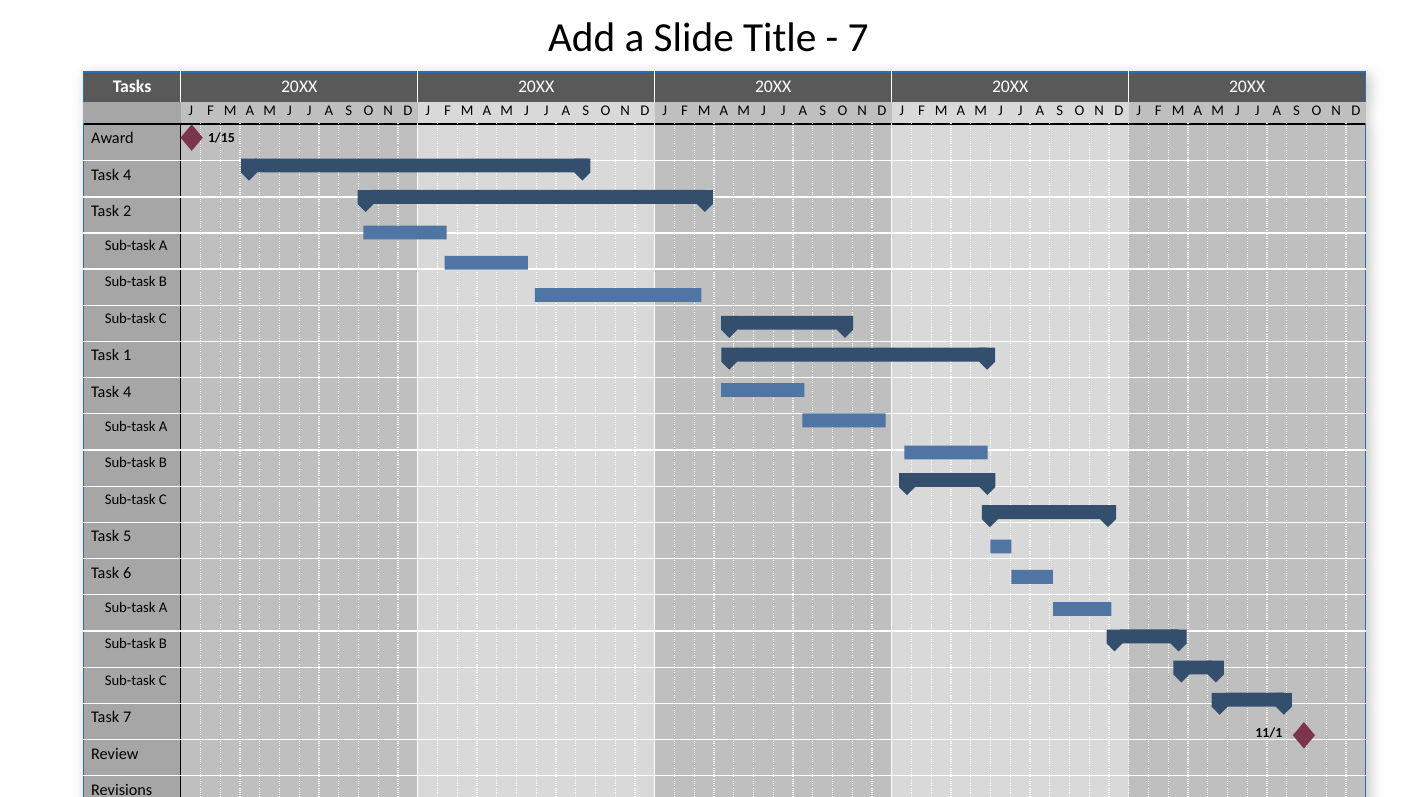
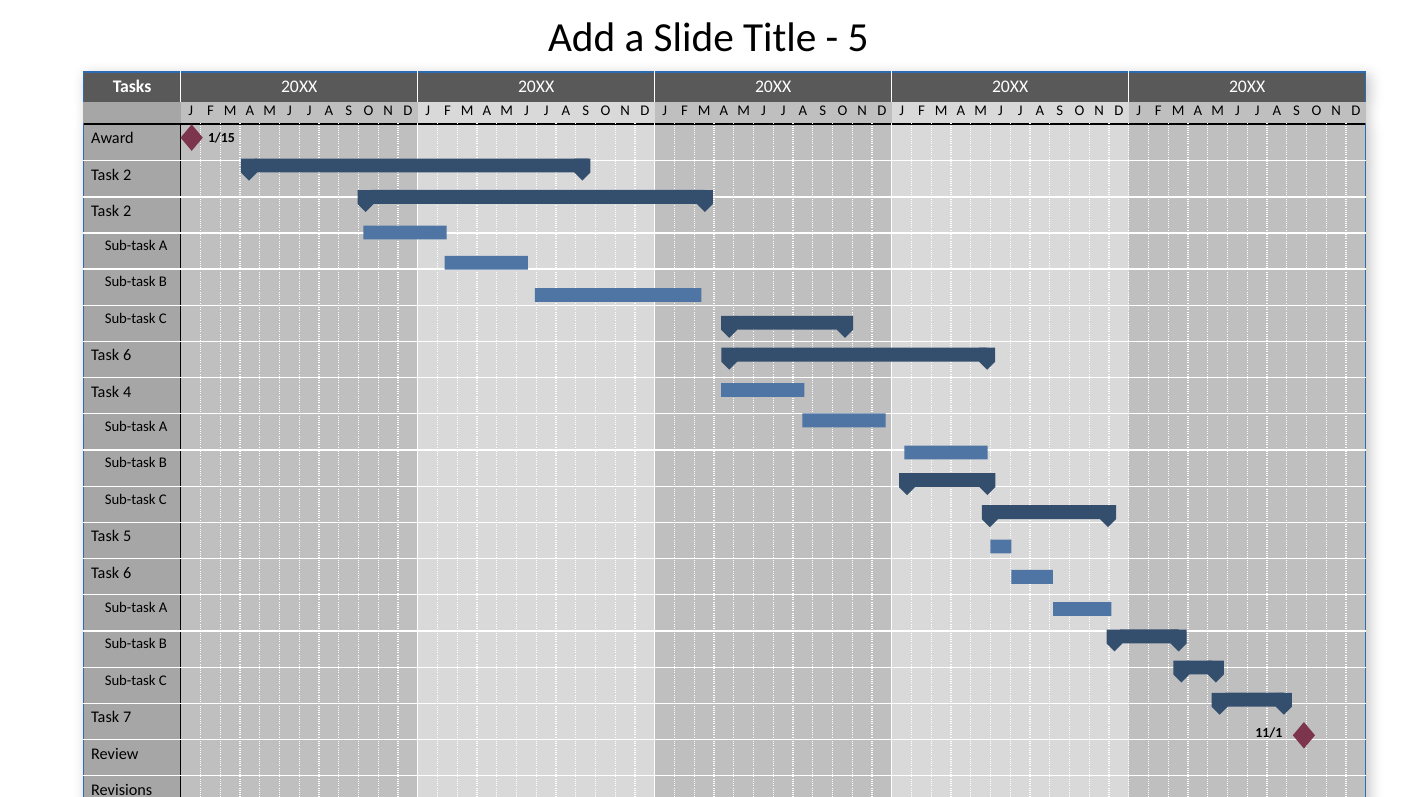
7: 7 -> 5 (858, 38)
4: 4 -> 2 (127, 175)
1: 1 -> 6 (127, 356)
